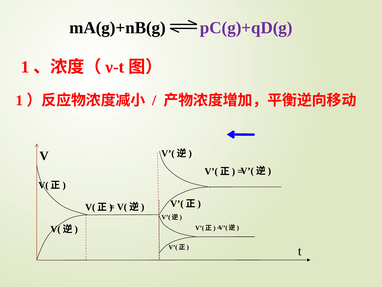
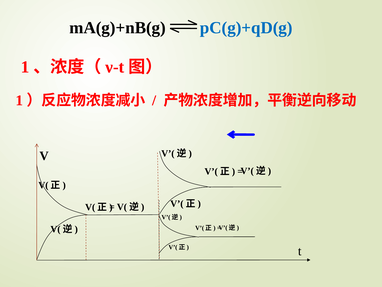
pC(g)+qD(g colour: purple -> blue (246, 28)
